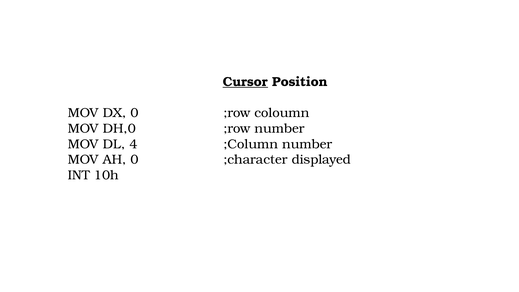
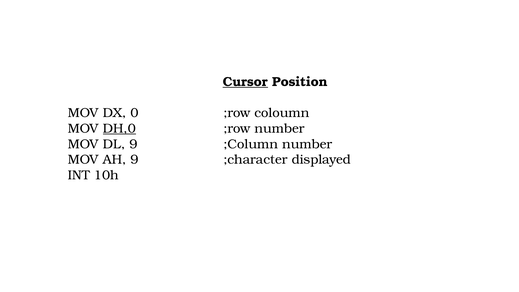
DH,0 underline: none -> present (119, 128)
DL 4: 4 -> 9 (133, 144)
AH 0: 0 -> 9 (134, 160)
